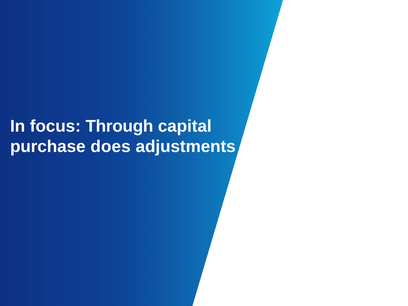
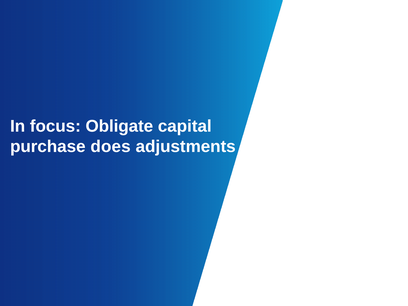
Through: Through -> Obligate (119, 126)
